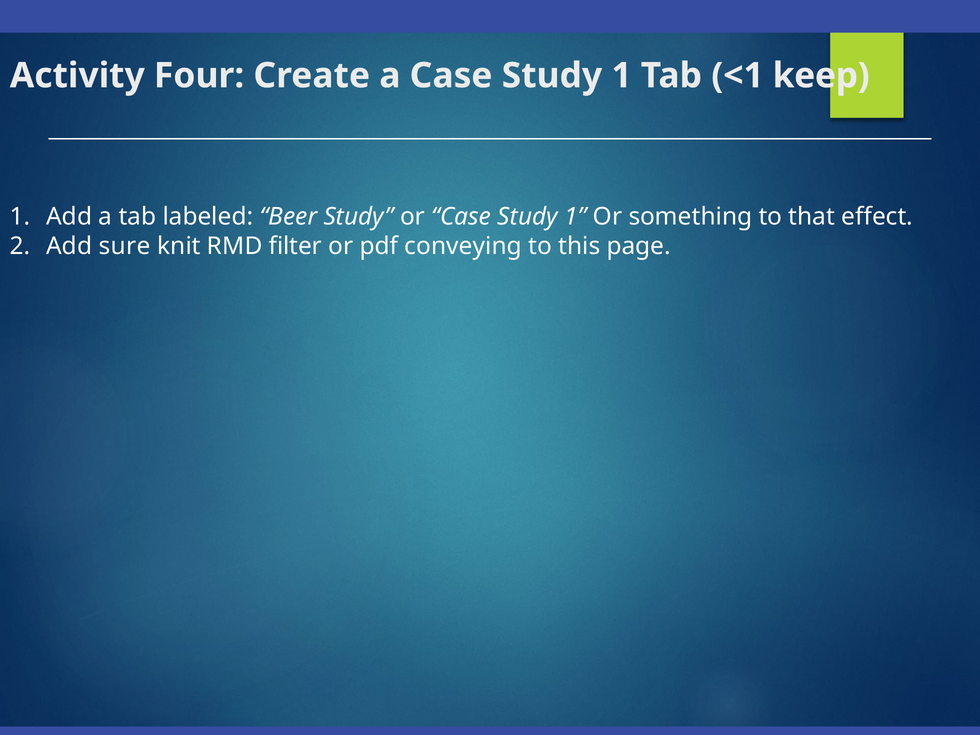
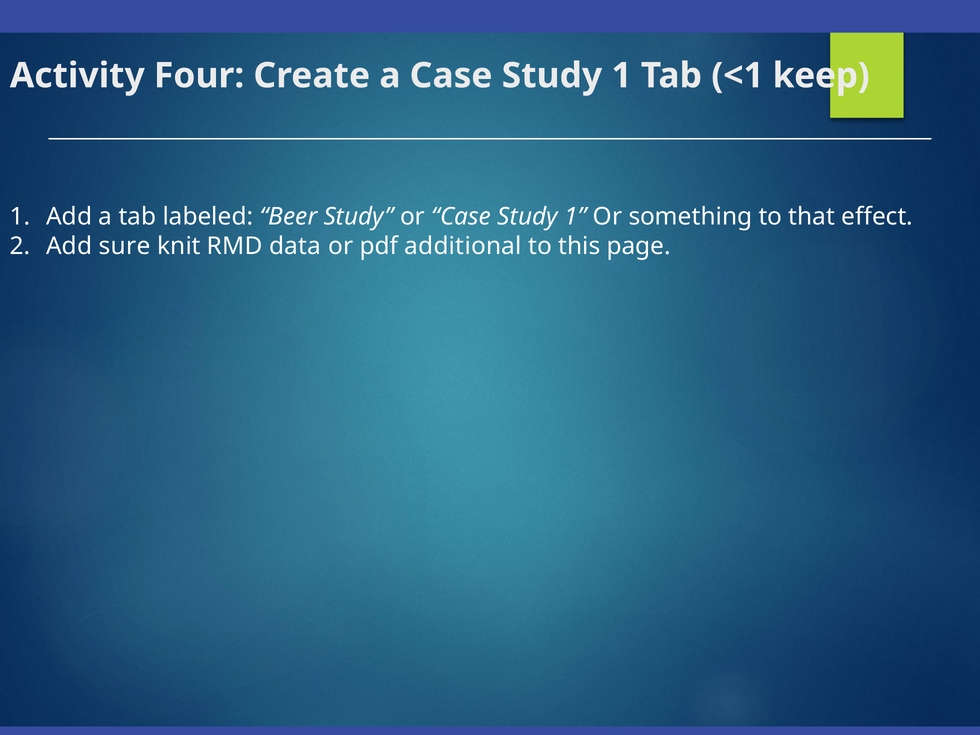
filter: filter -> data (295, 246)
conveying: conveying -> additional (463, 246)
